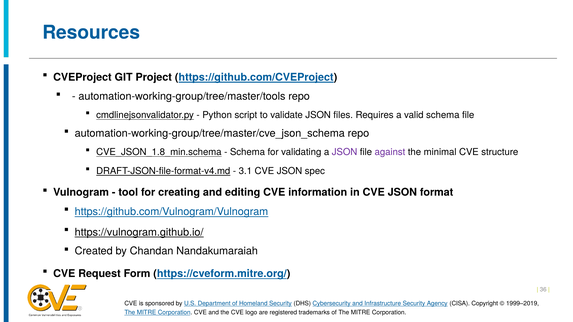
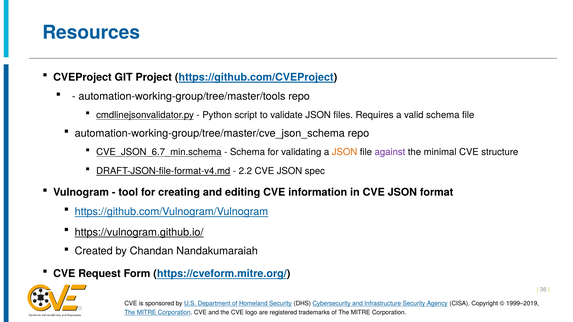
CVE_JSON_1.8_min.schema: CVE_JSON_1.8_min.schema -> CVE_JSON_6.7_min.schema (159, 152)
JSON colour: purple -> orange (345, 152)
3.1: 3.1 -> 2.2 (245, 171)
